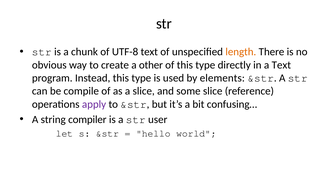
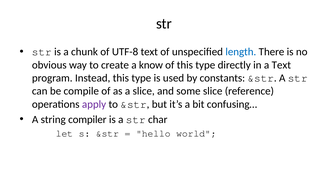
length colour: orange -> blue (241, 52)
other: other -> know (151, 65)
elements: elements -> constants (222, 78)
user: user -> char (158, 120)
